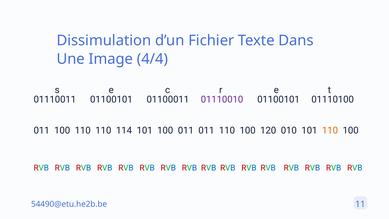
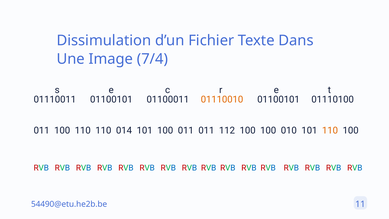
4/4: 4/4 -> 7/4 (152, 59)
01110010 colour: purple -> orange (222, 99)
114: 114 -> 014 (124, 130)
011 110: 110 -> 112 (227, 130)
100 120: 120 -> 100 (268, 130)
